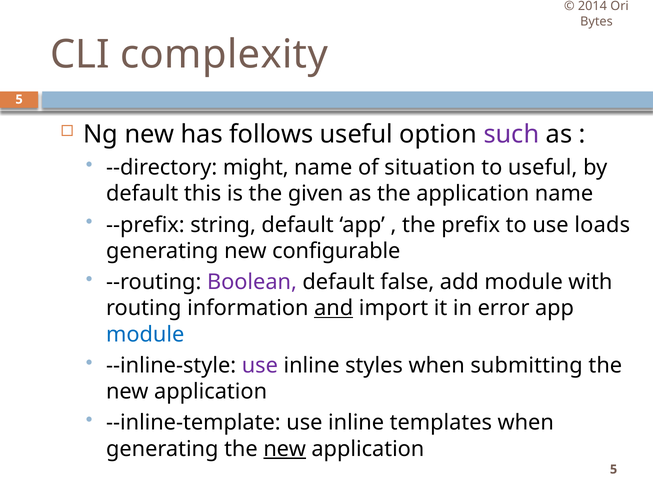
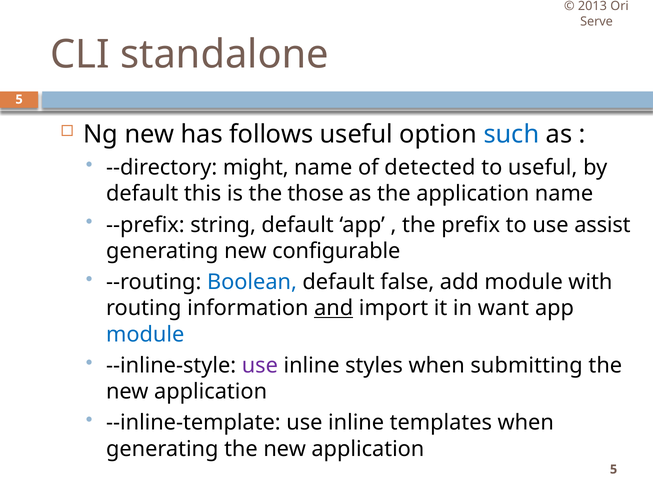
2014: 2014 -> 2013 (592, 6)
Bytes: Bytes -> Serve (596, 22)
complexity: complexity -> standalone (224, 54)
such colour: purple -> blue (511, 134)
situation: situation -> detected (430, 167)
given: given -> those (316, 194)
loads: loads -> assist (602, 225)
Boolean colour: purple -> blue (252, 282)
error: error -> want (503, 308)
new underline: present -> none (285, 449)
